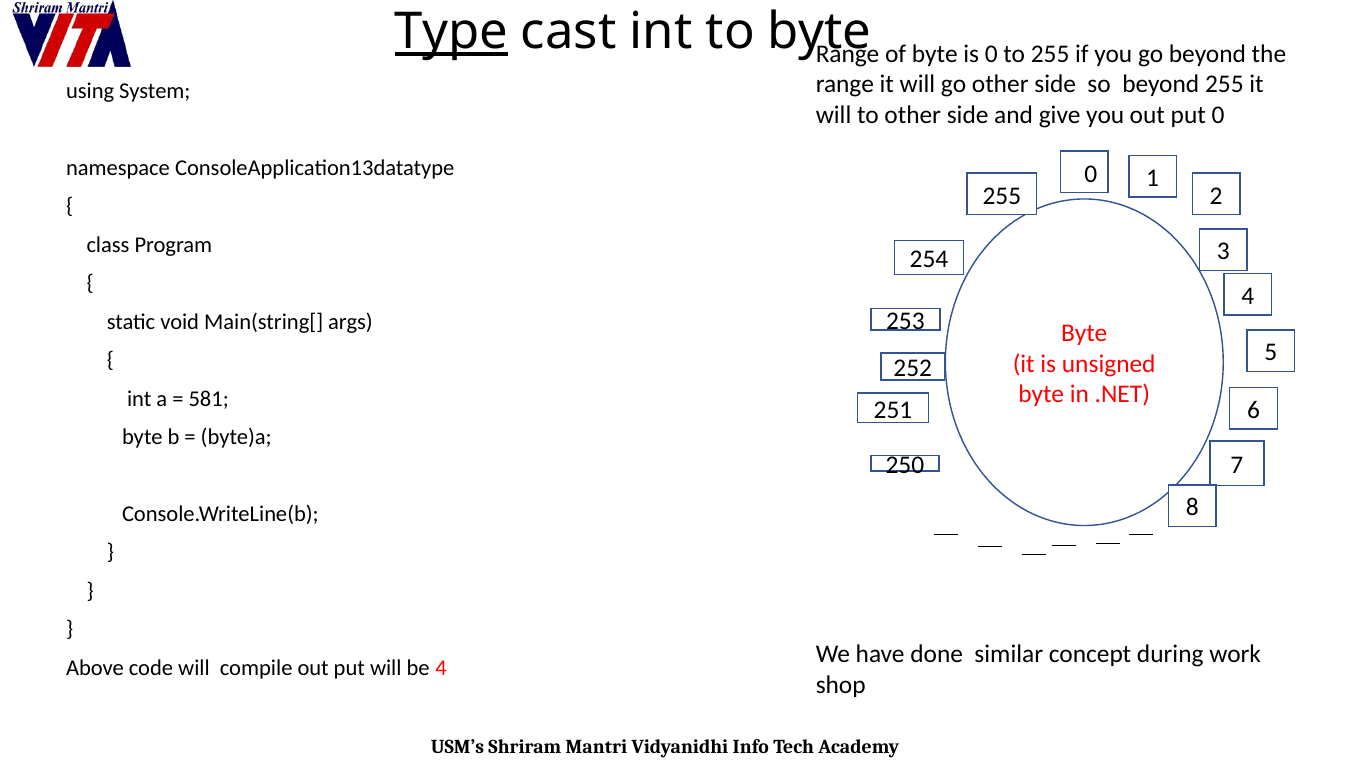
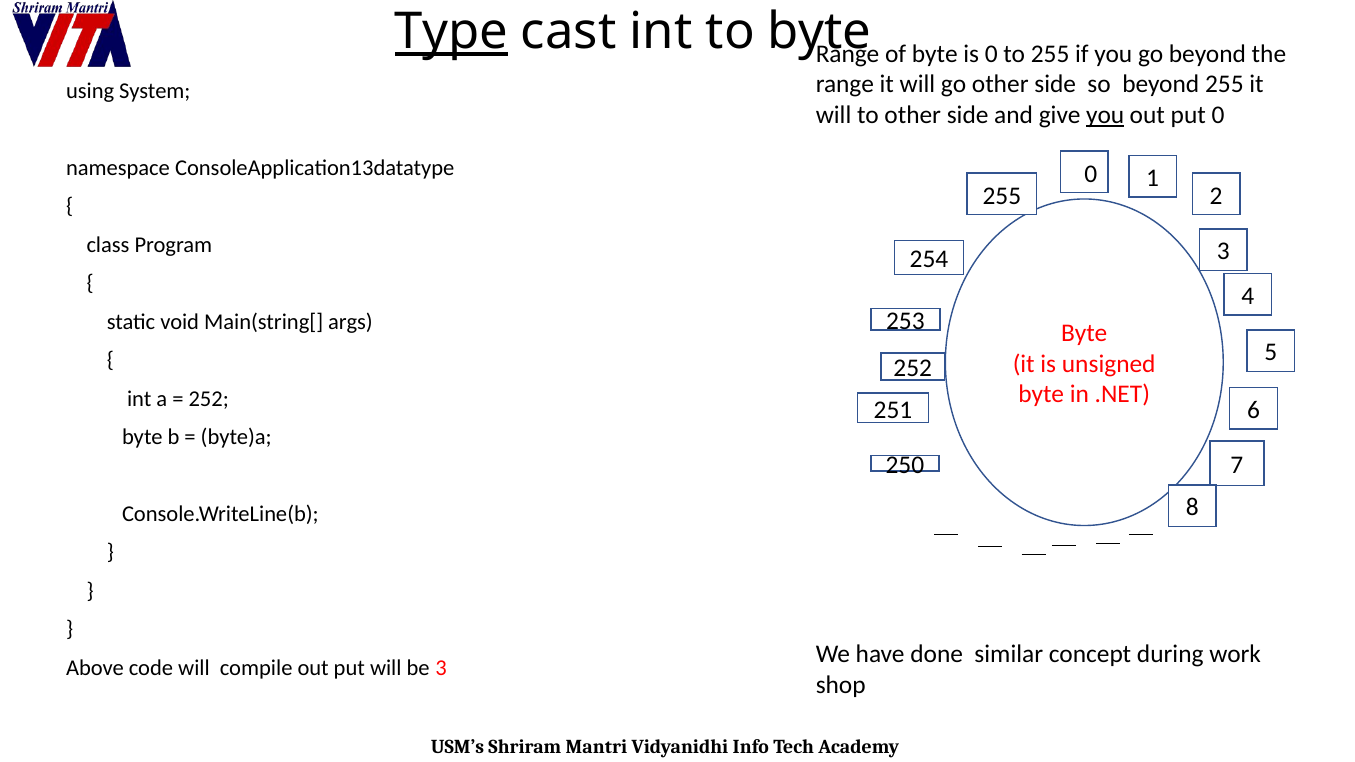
you underline: none -> present (1105, 115)
581: 581 -> 252 (209, 399)
be 4: 4 -> 3 (441, 668)
